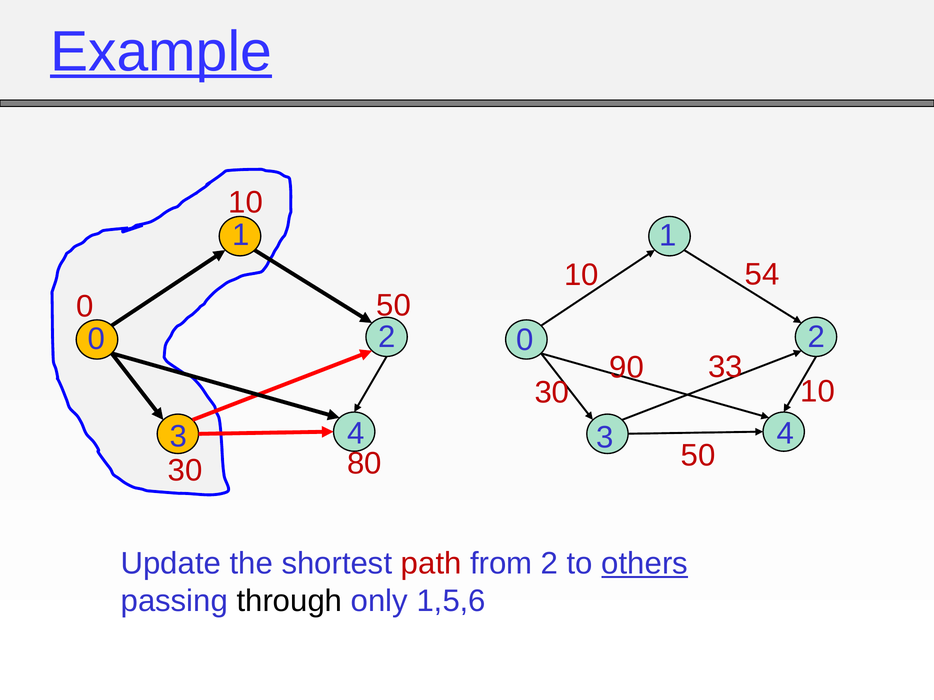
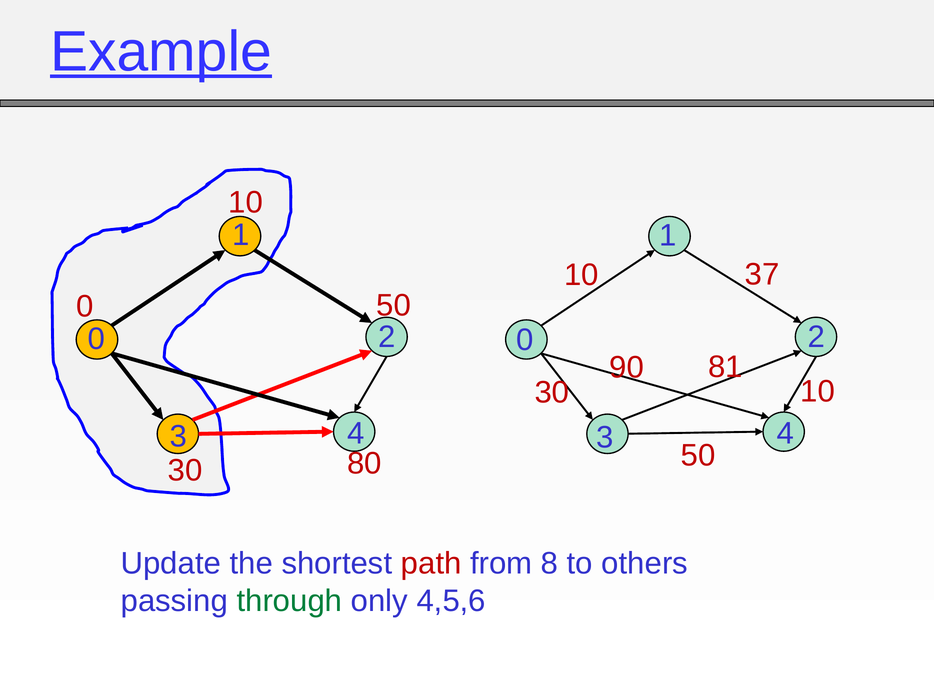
54: 54 -> 37 (762, 274)
33: 33 -> 81 (725, 367)
from 2: 2 -> 8 (550, 564)
others underline: present -> none (645, 564)
through colour: black -> green (289, 601)
1,5,6: 1,5,6 -> 4,5,6 (451, 601)
